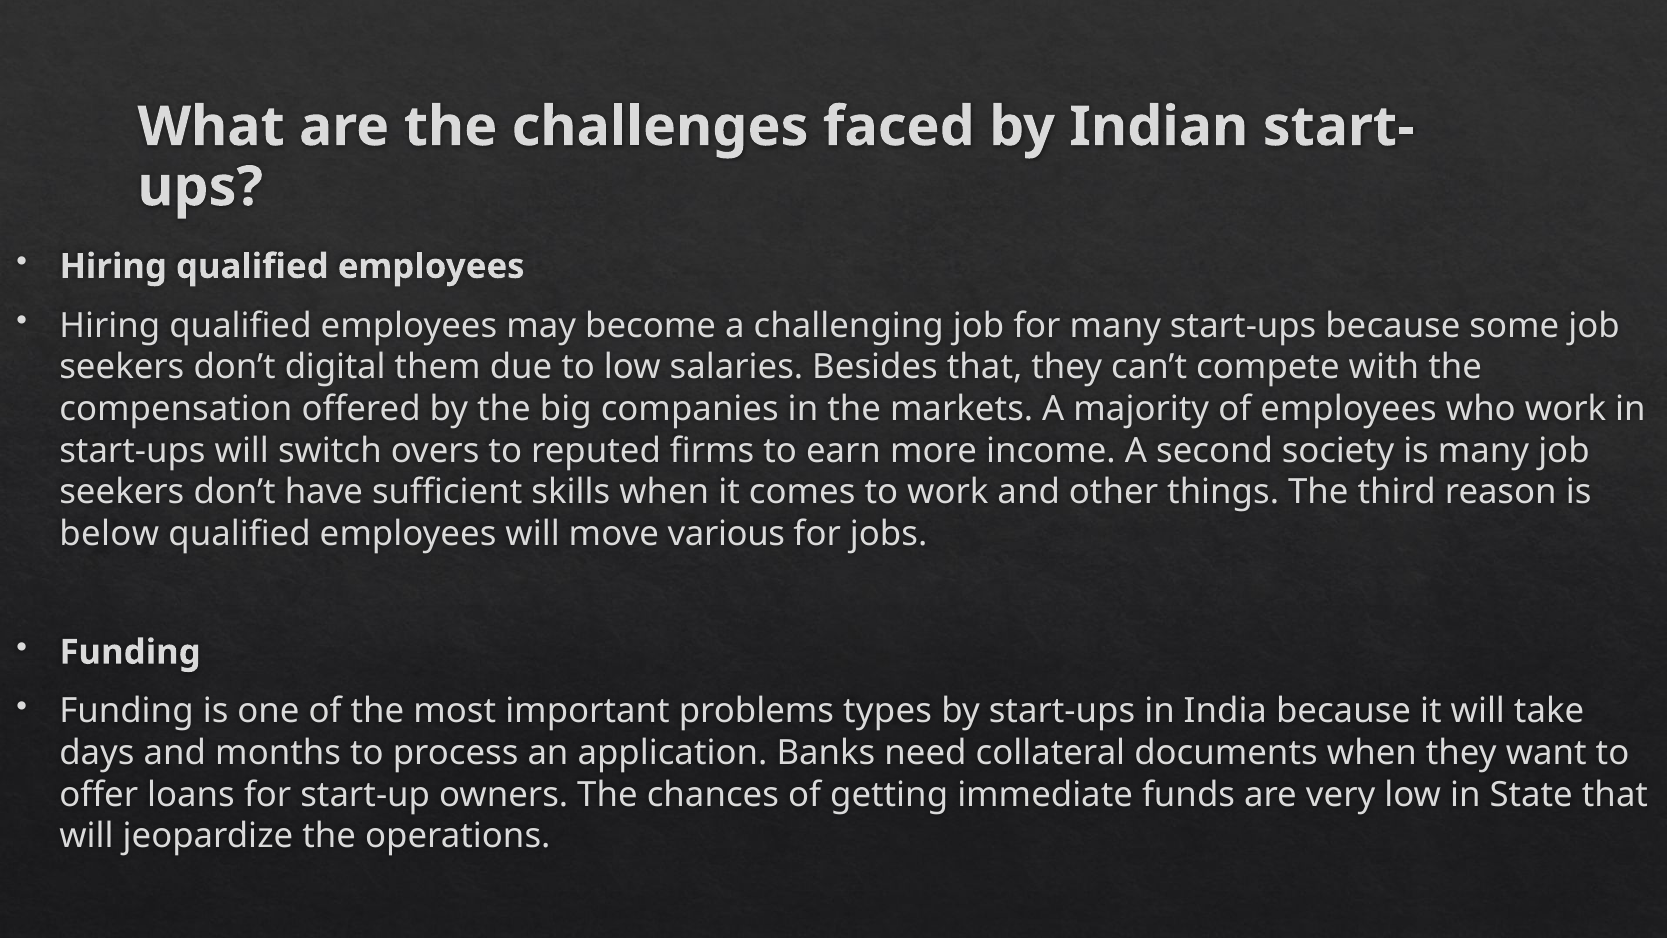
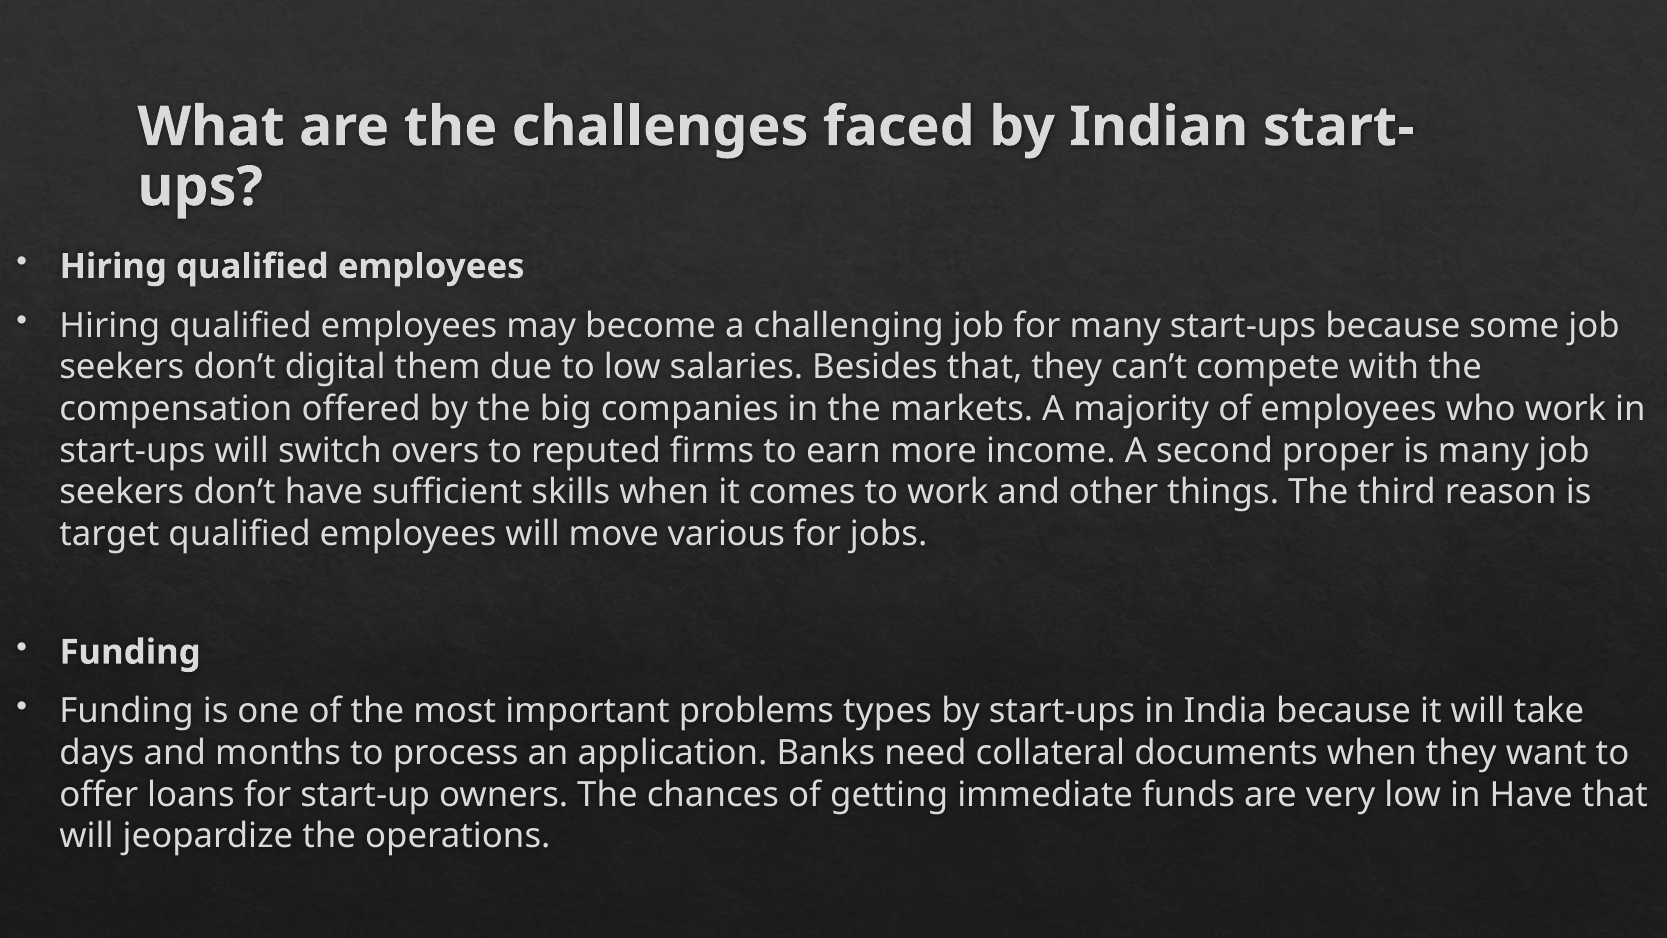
society: society -> proper (1338, 451)
below: below -> target (109, 534)
in State: State -> Have (1531, 794)
